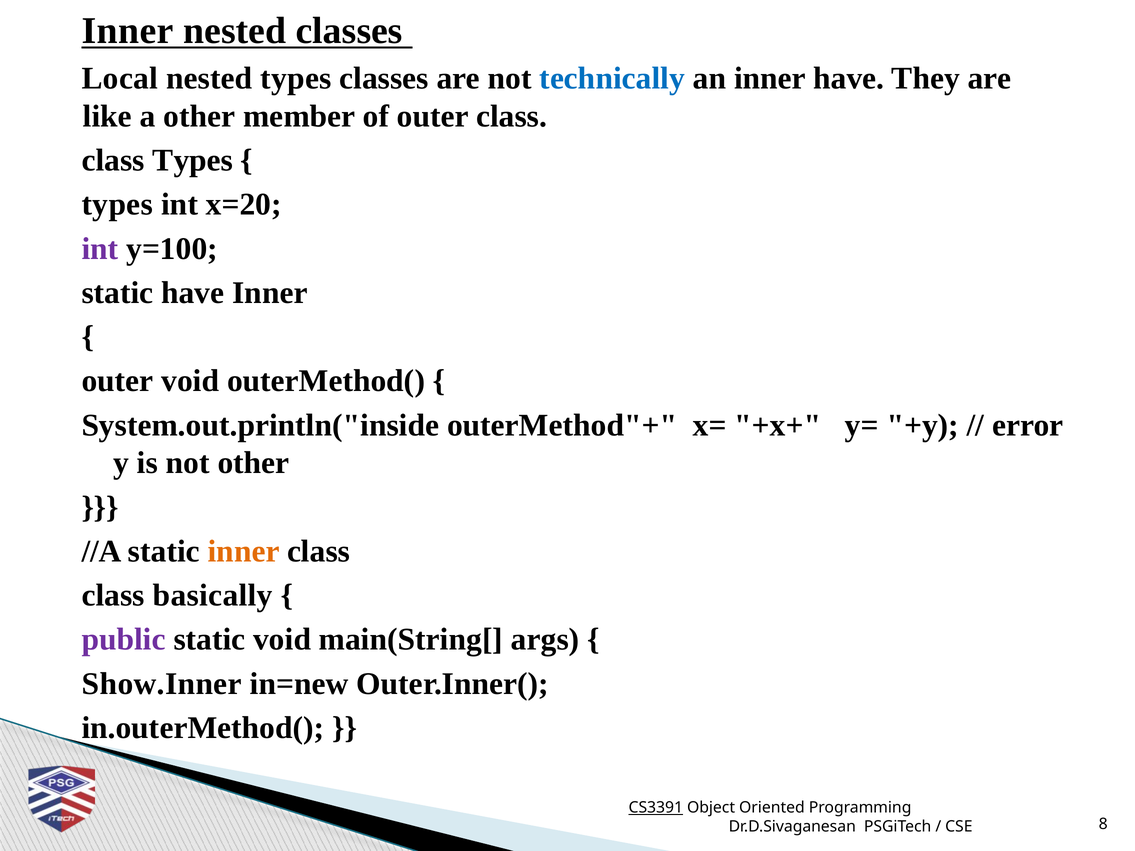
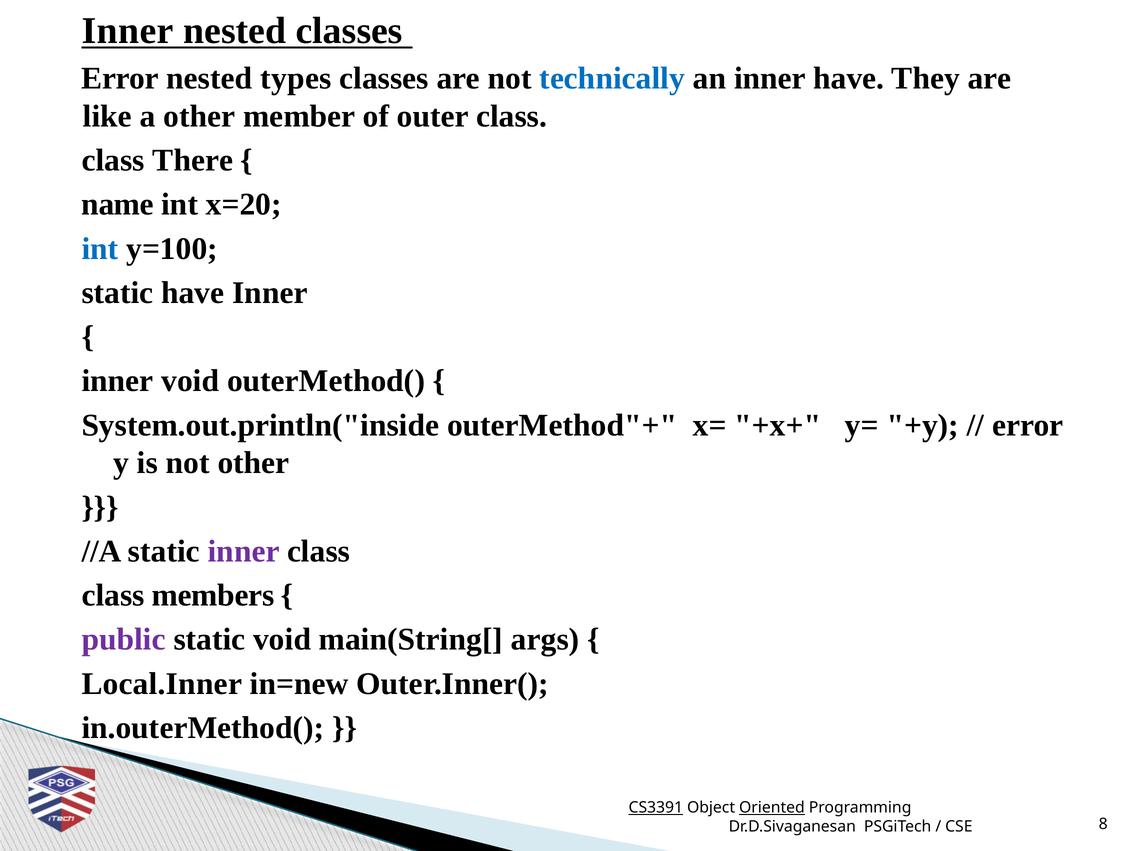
Local: Local -> Error (120, 78)
class Types: Types -> There (193, 160)
types: types -> name (118, 205)
int colour: purple -> blue (100, 249)
outer: outer -> inner (117, 381)
inner colour: orange -> purple (244, 551)
basically: basically -> members (213, 596)
Show.Inner: Show.Inner -> Local.Inner (162, 684)
Oriented underline: none -> present (772, 808)
